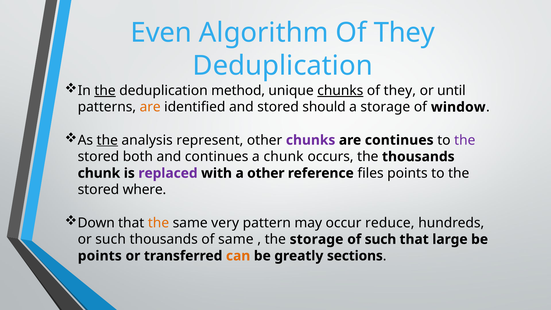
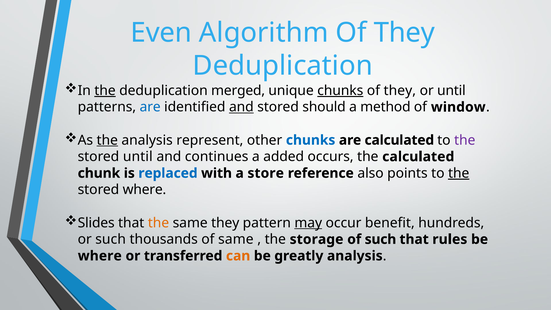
method: method -> merged (238, 91)
are colour: orange -> blue (150, 107)
and underline: none -> present (241, 107)
a storage: storage -> method (385, 107)
chunks colour: purple -> blue (311, 140)
are continues: continues -> calculated (399, 140)
stored both: both -> until (138, 157)
a chunk: chunk -> added (284, 157)
the thousands: thousands -> calculated (418, 157)
replaced colour: purple -> blue (168, 173)
a other: other -> store (266, 173)
files: files -> also (371, 173)
the underline: none -> present (459, 173)
Down: Down -> Slides (96, 223)
same very: very -> they (225, 223)
may underline: none -> present (308, 223)
reduce: reduce -> benefit (390, 223)
large: large -> rules (450, 239)
points: points -> where (100, 256)
greatly sections: sections -> analysis (355, 256)
